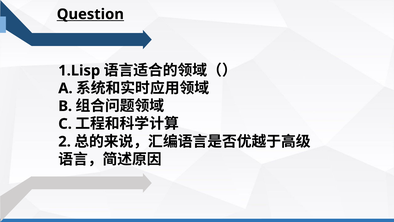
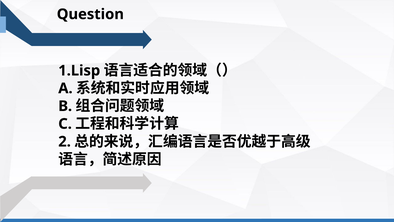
Question underline: present -> none (90, 14)
